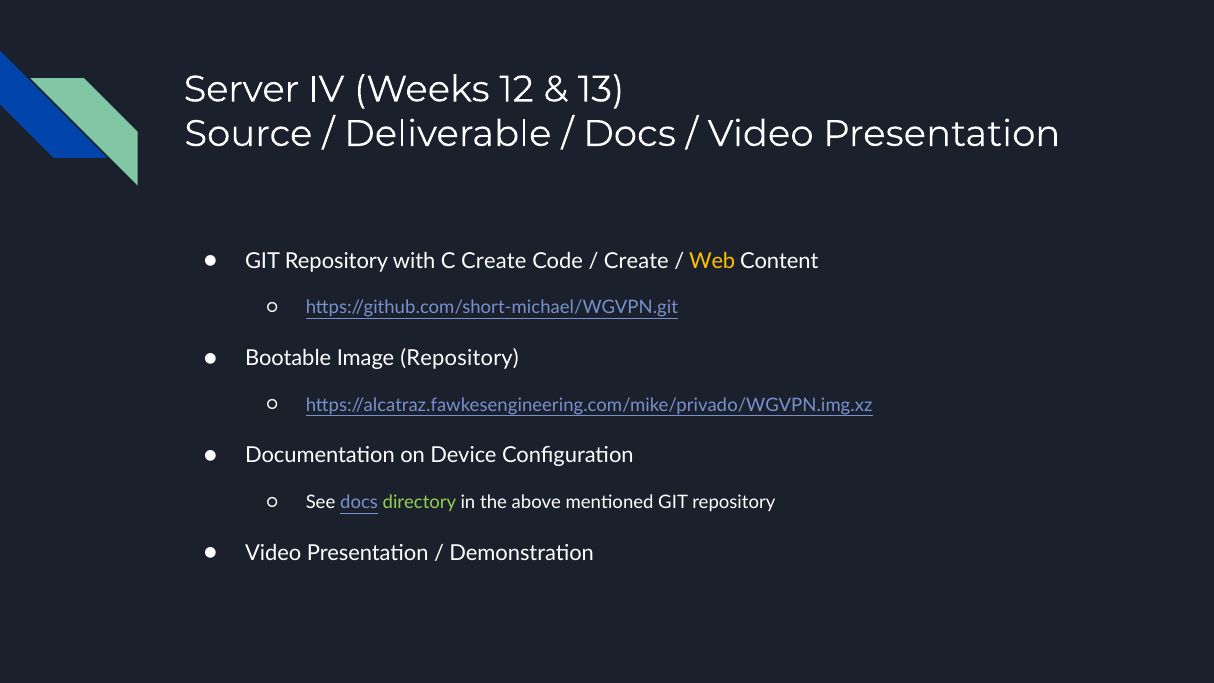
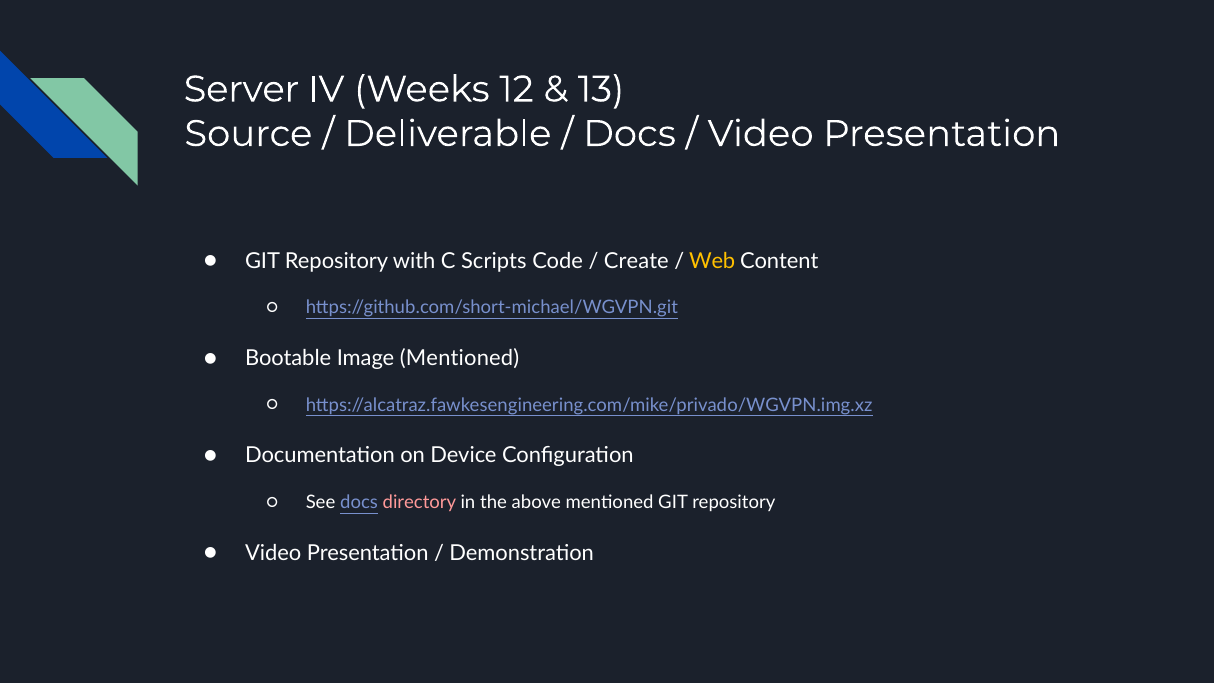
C Create: Create -> Scripts (494, 261)
Image Repository: Repository -> Mentioned (460, 358)
directory colour: light green -> pink (419, 502)
